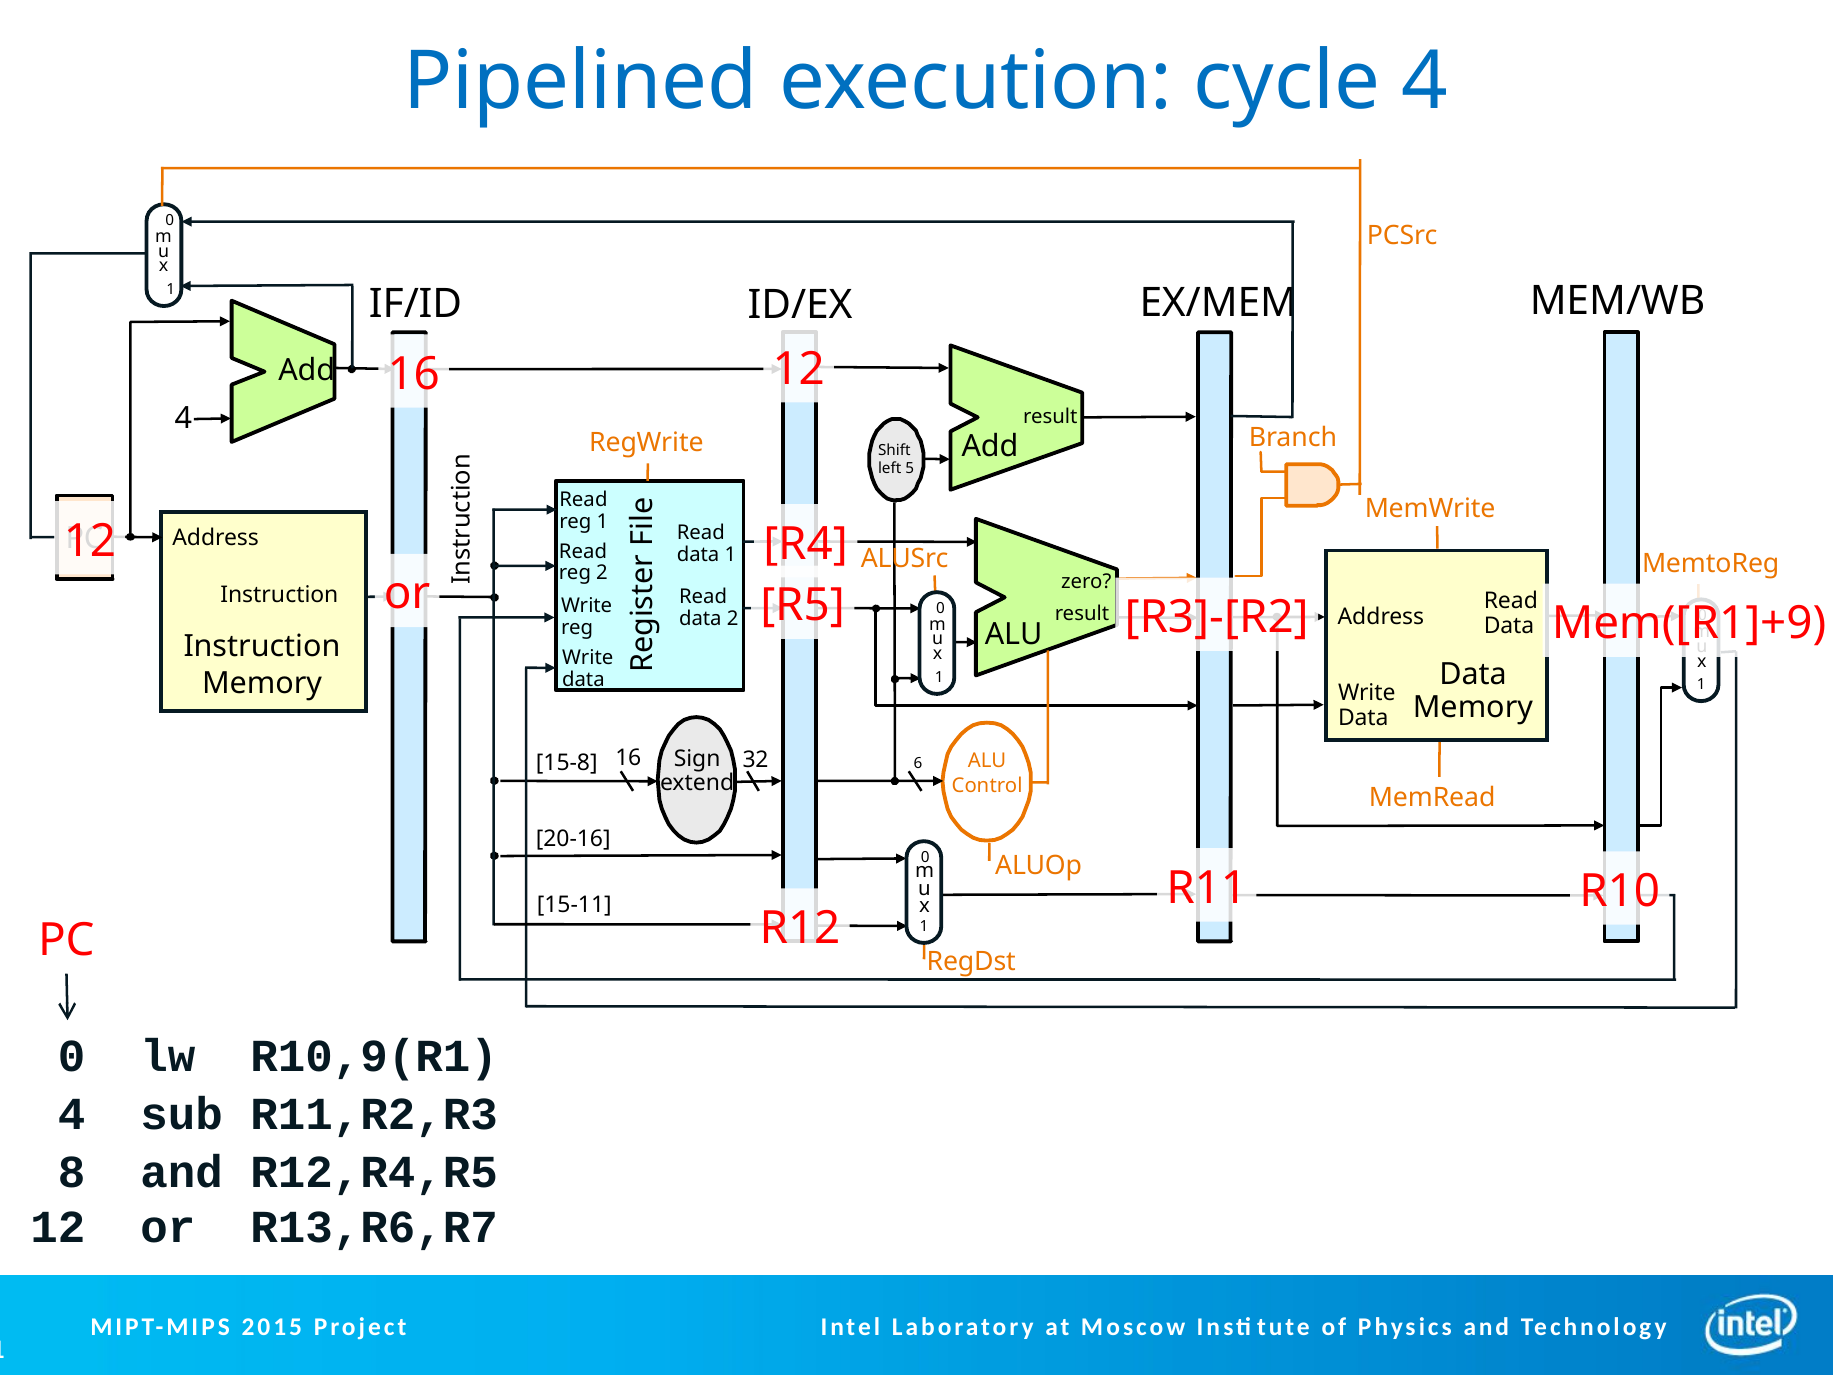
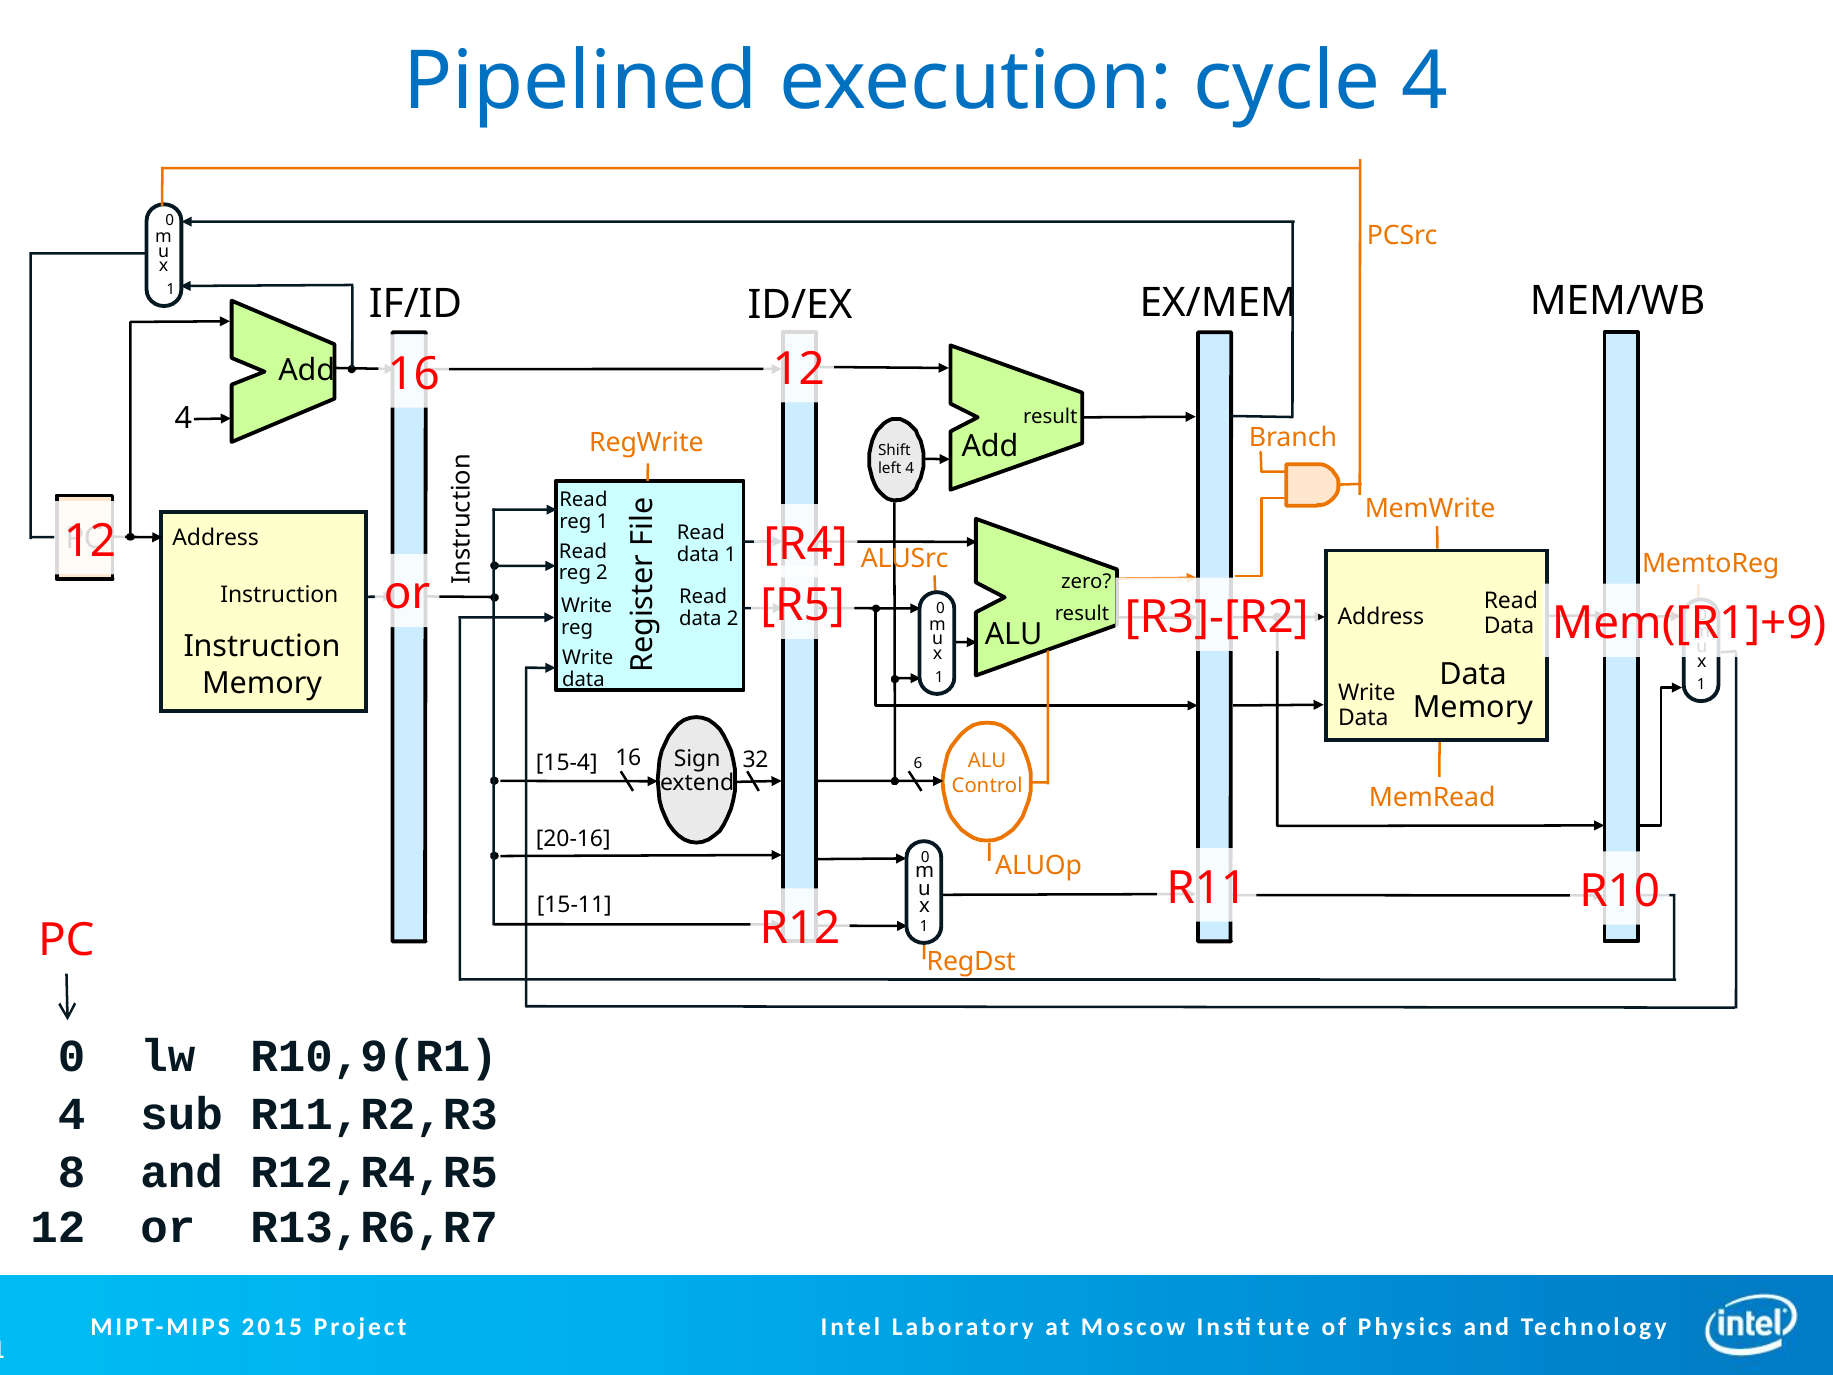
left 5: 5 -> 4 (910, 469)
15-8: 15-8 -> 15-4 (567, 763)
